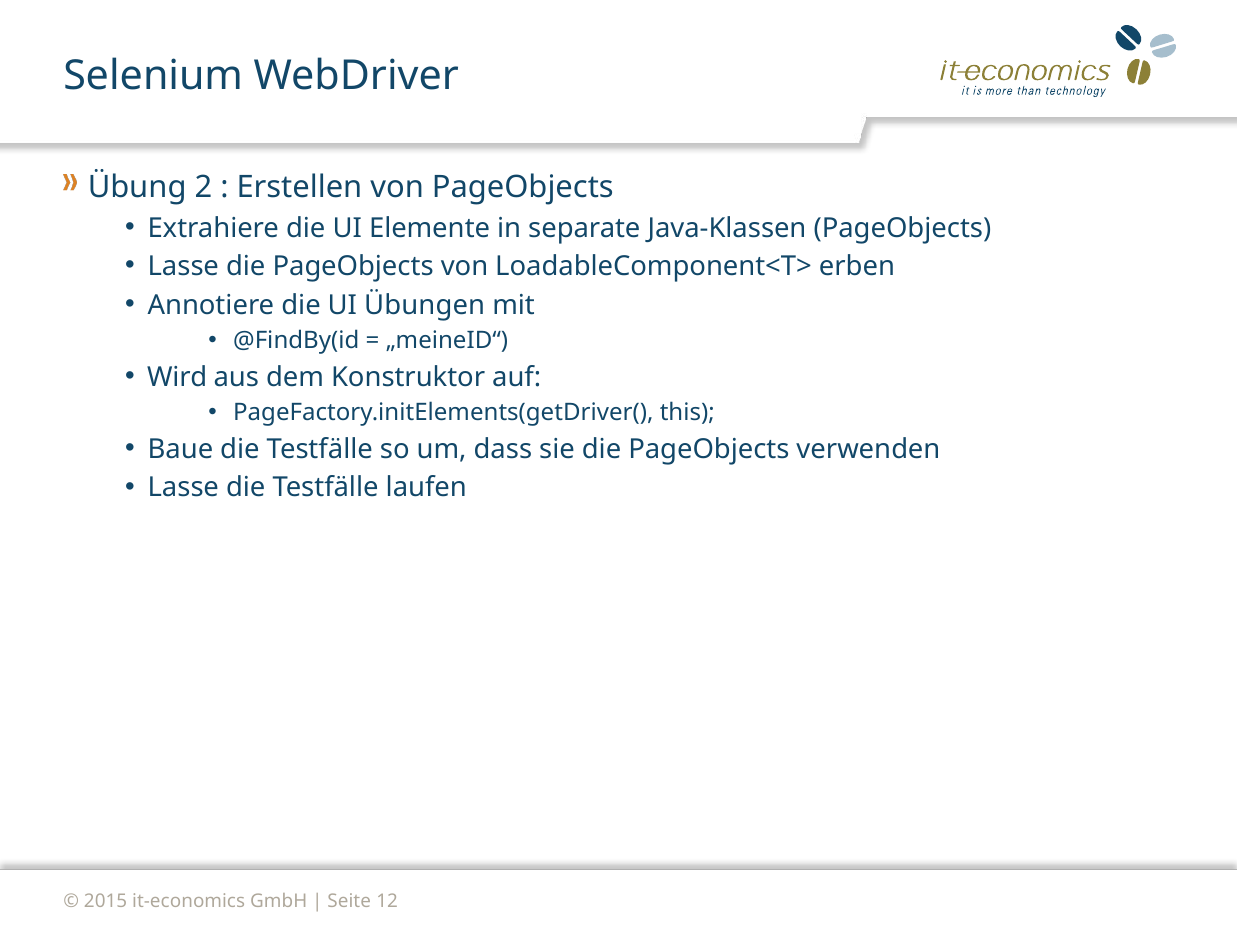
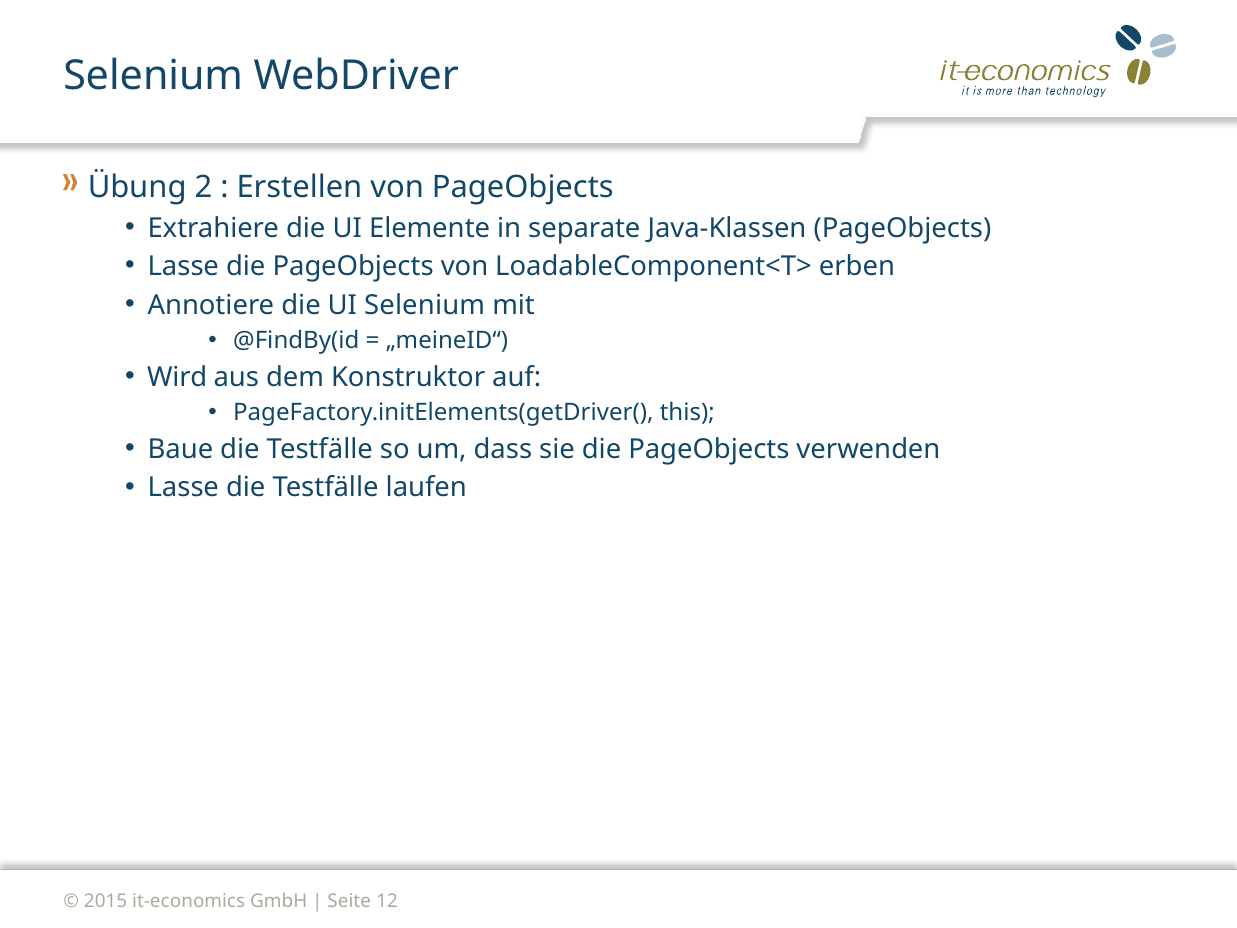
UI Übungen: Übungen -> Selenium (425, 305)
